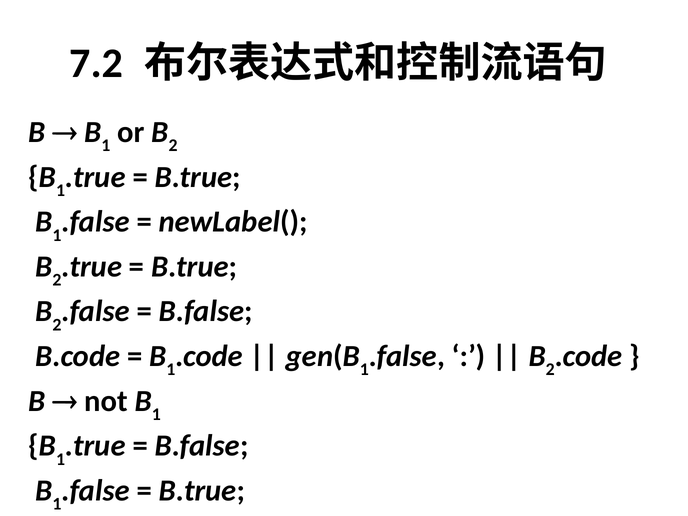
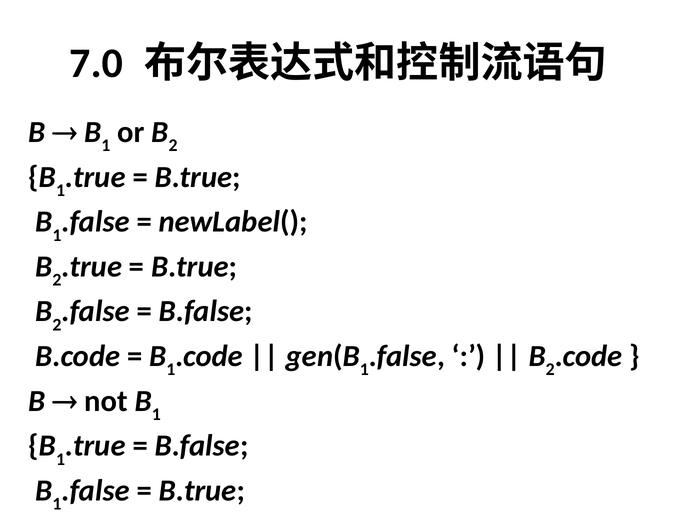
7.2: 7.2 -> 7.0 (96, 63)
